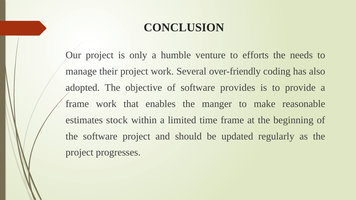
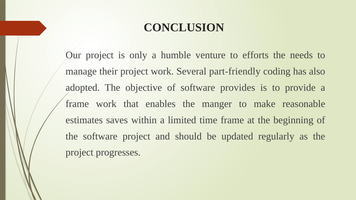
over-friendly: over-friendly -> part-friendly (235, 71)
stock: stock -> saves (117, 120)
